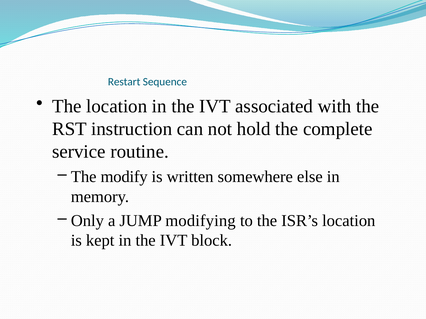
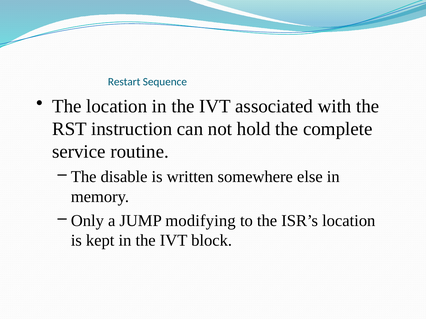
modify: modify -> disable (124, 177)
